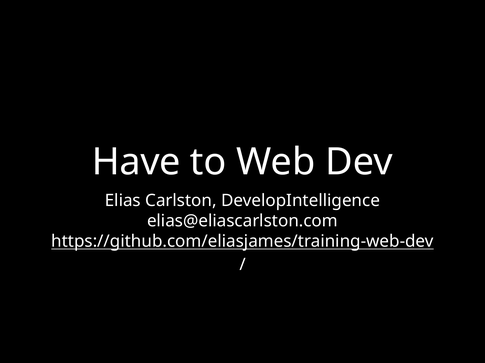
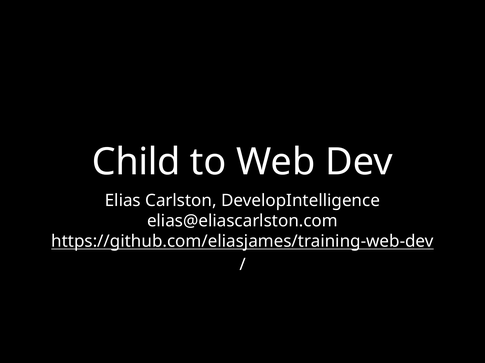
Have: Have -> Child (136, 162)
